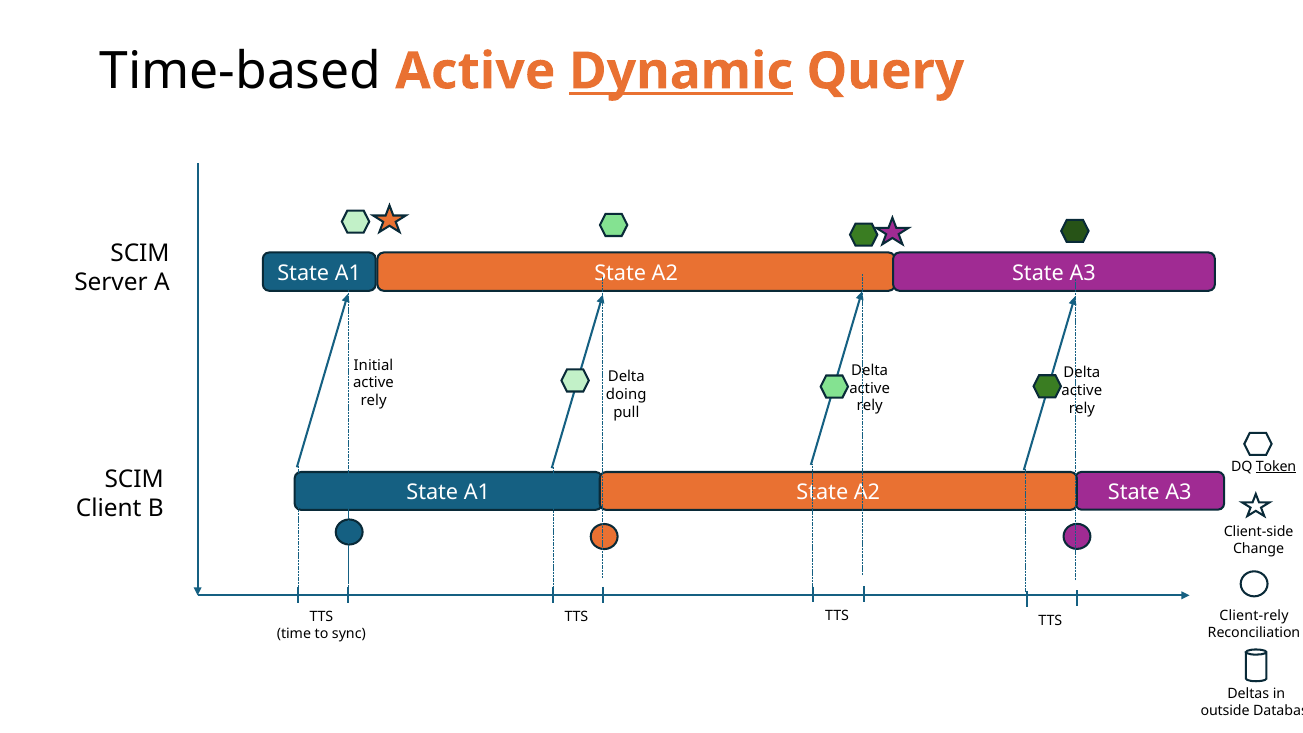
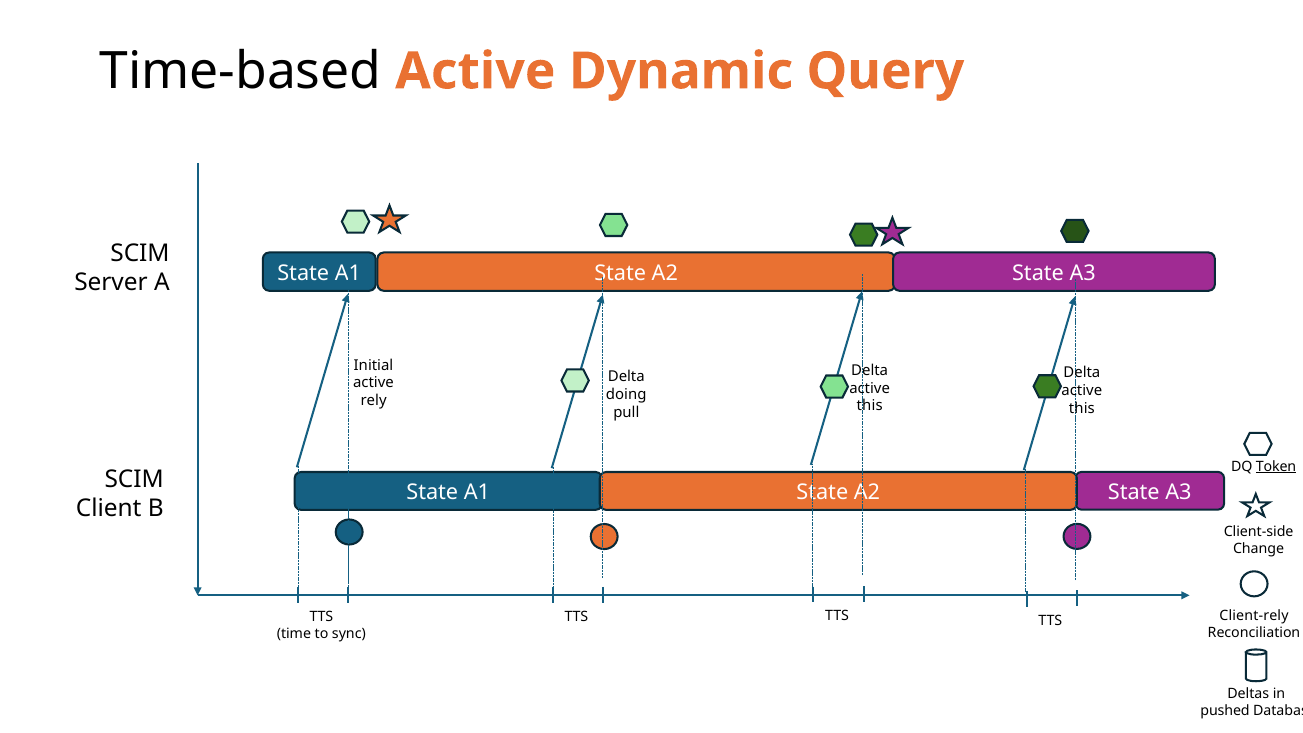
Dynamic underline: present -> none (681, 71)
rely: rely -> this (870, 406)
rely: rely -> this (1082, 408)
outside: outside -> pushed (1225, 711)
